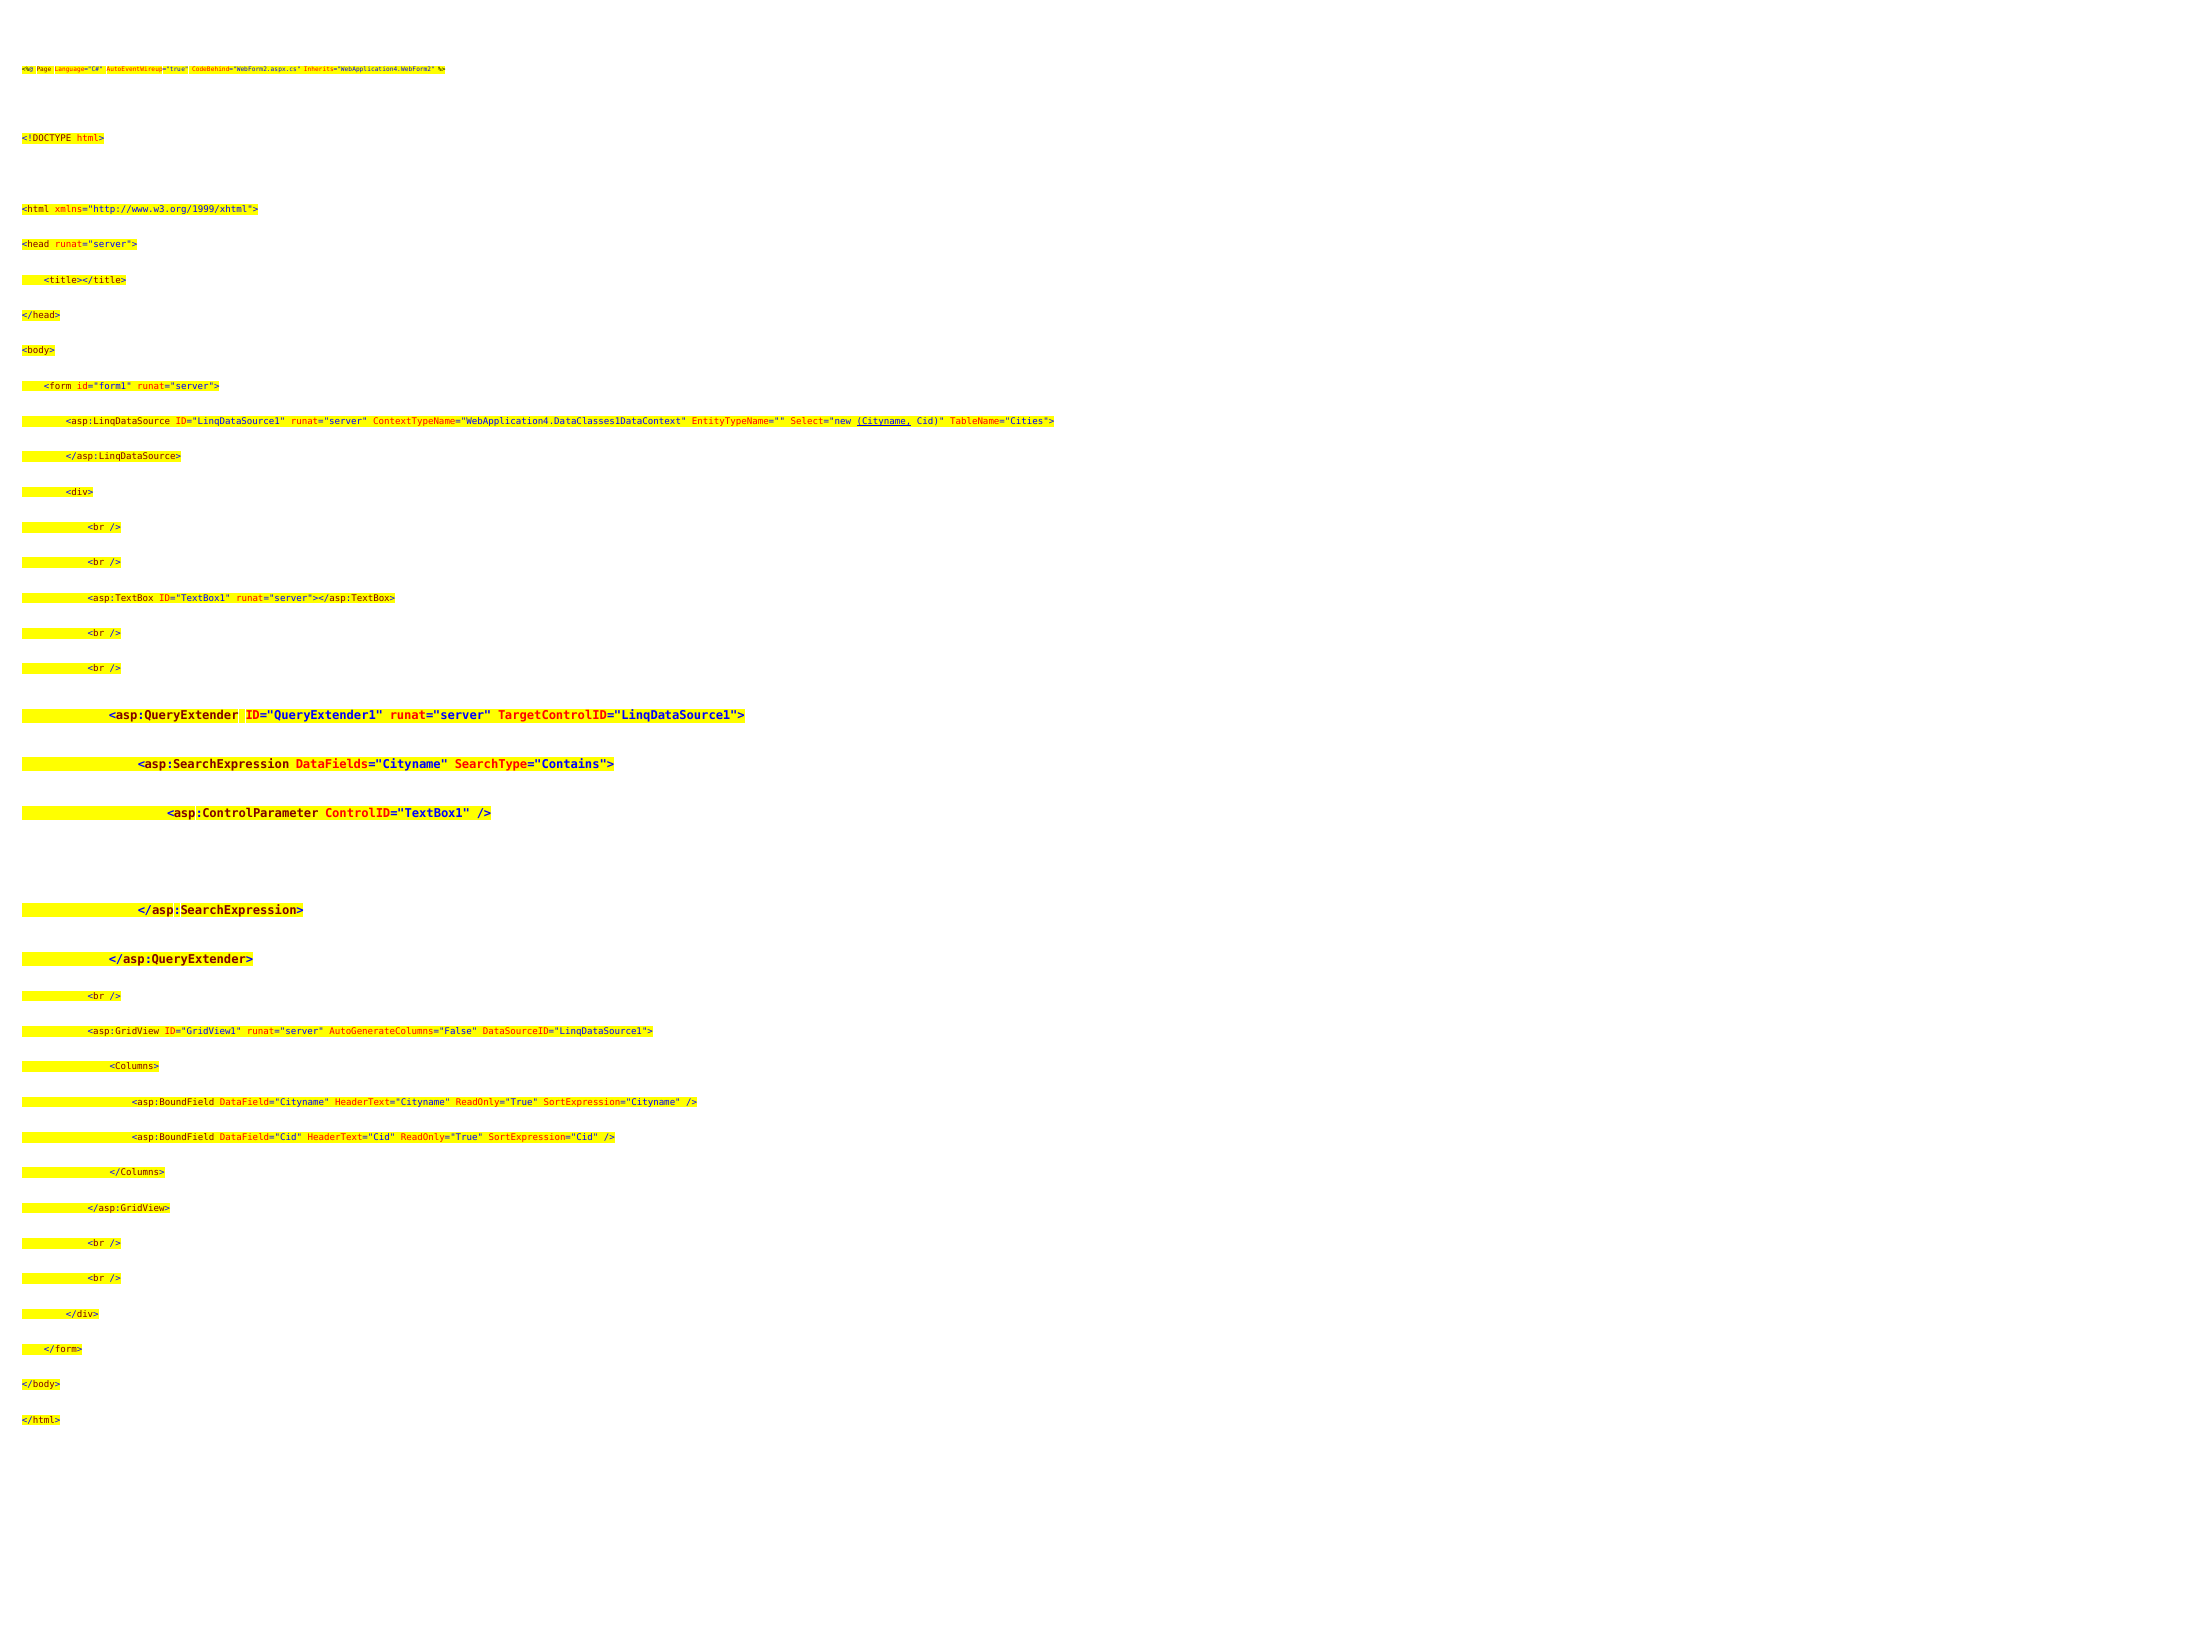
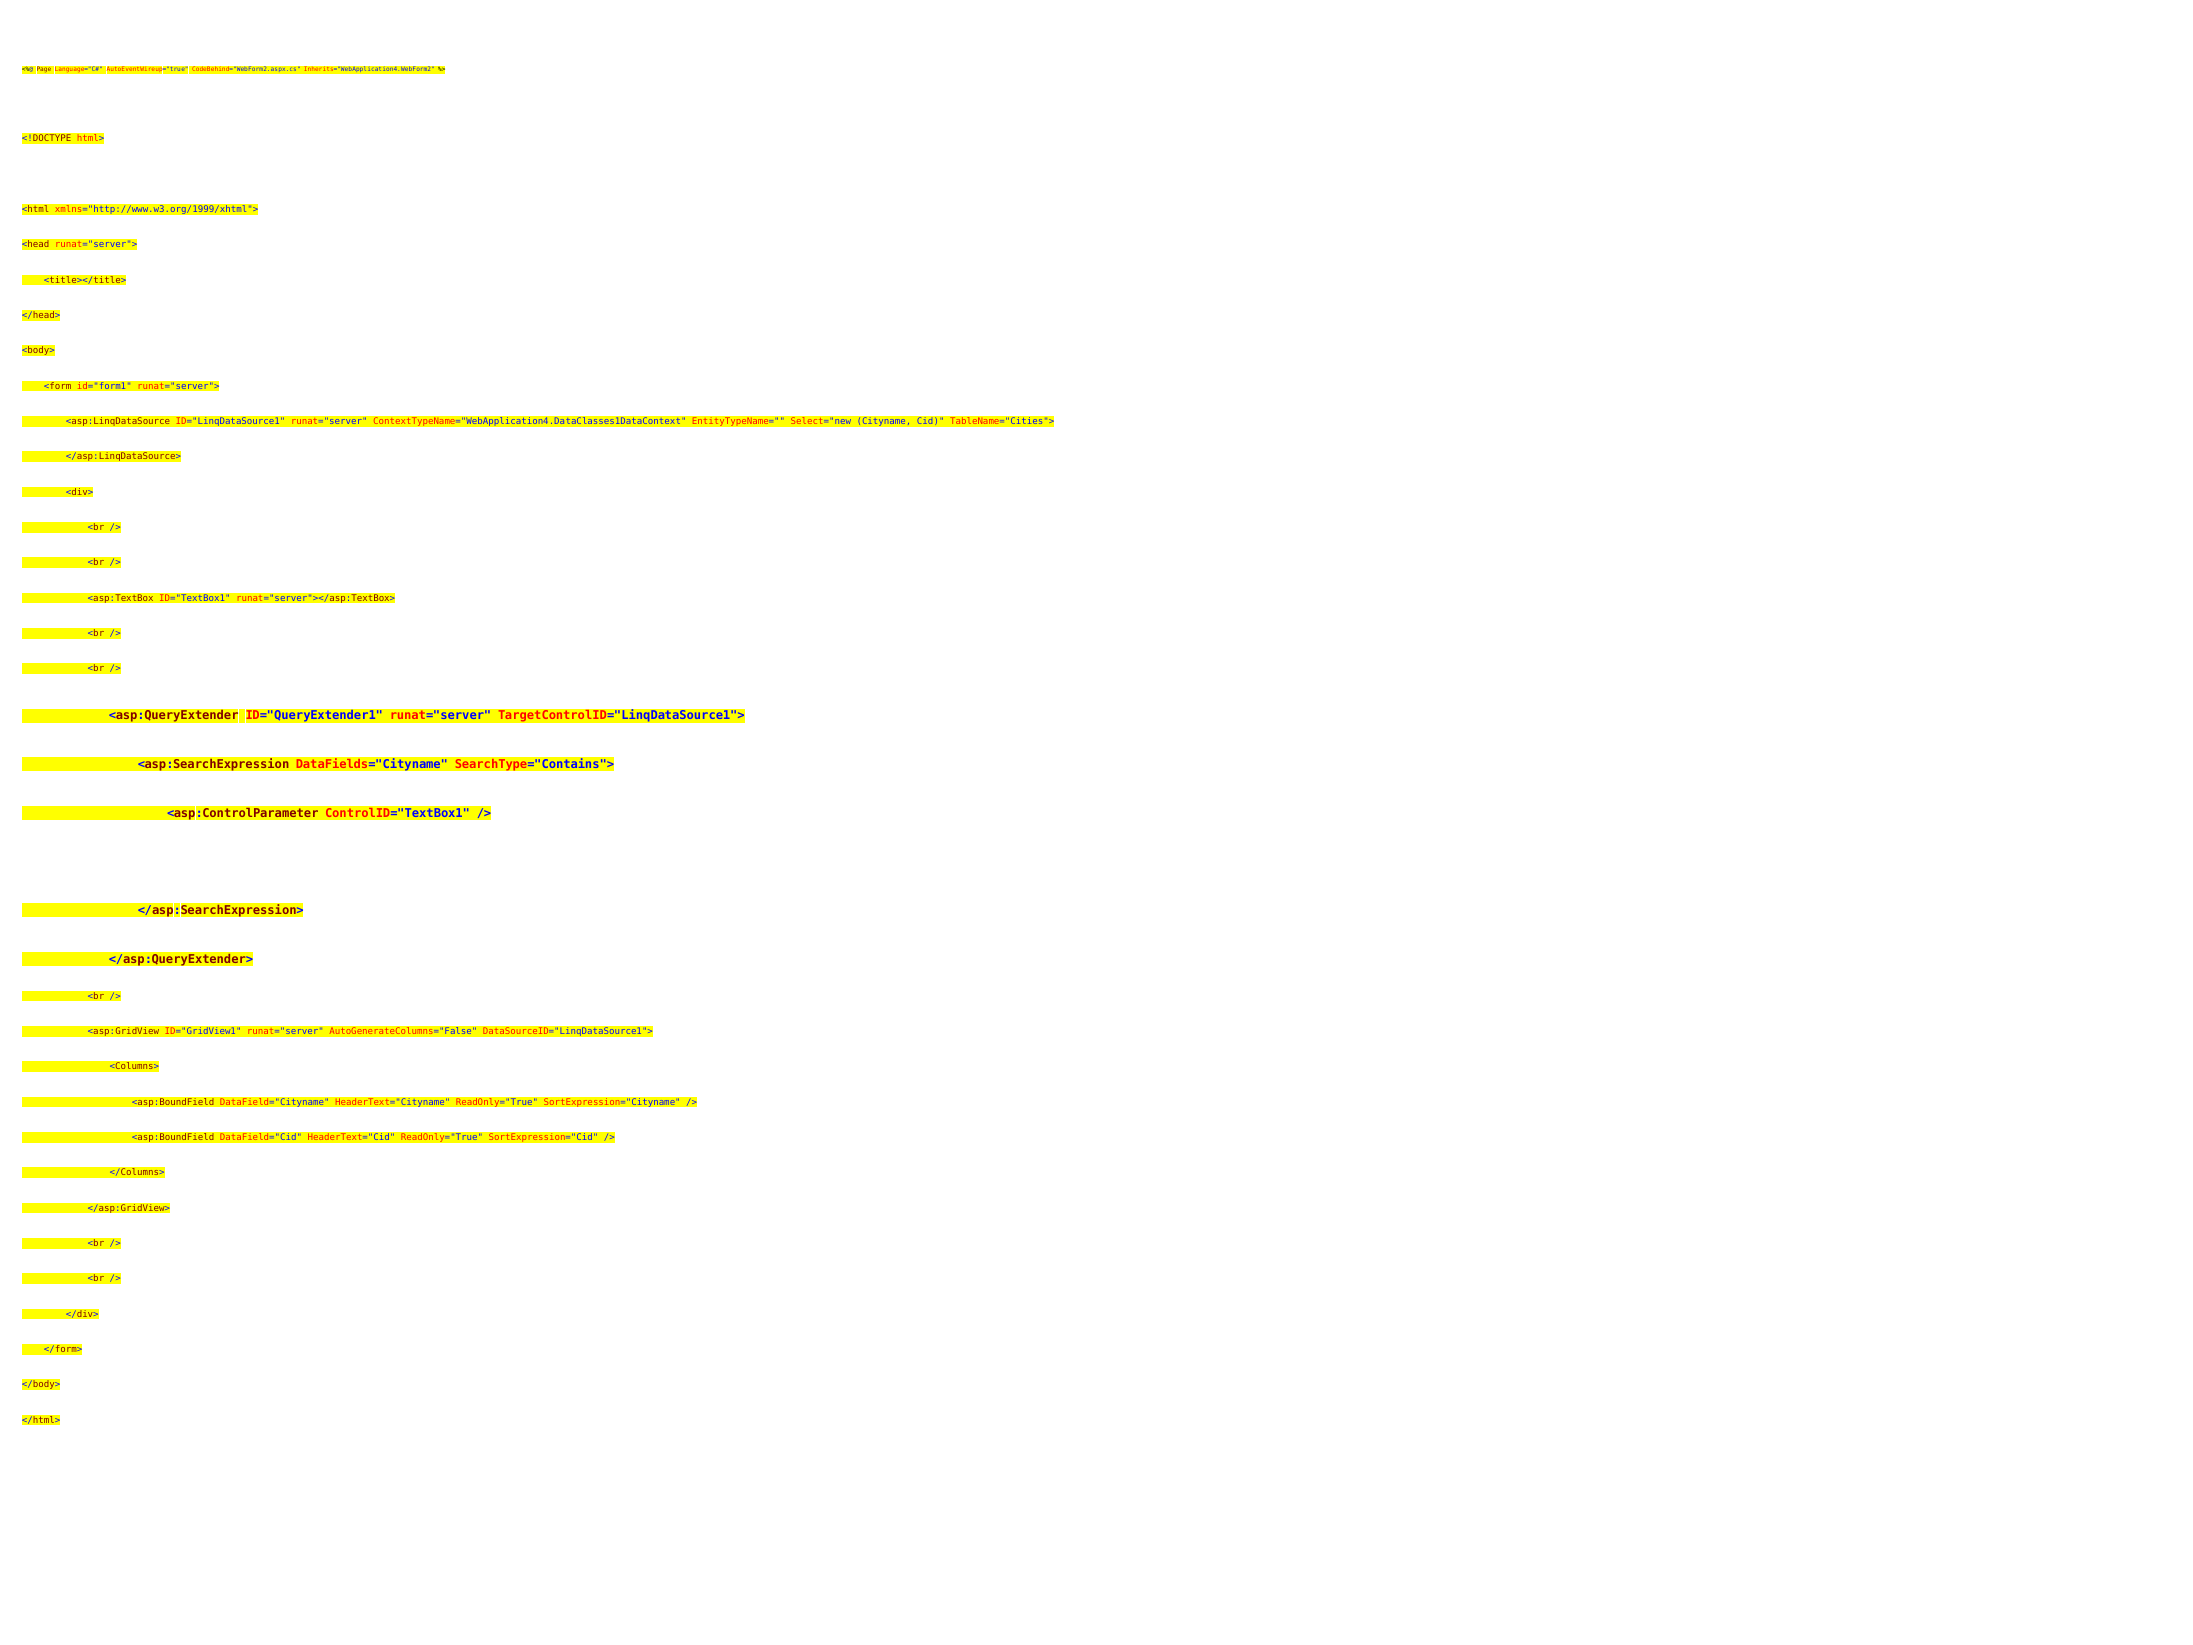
Cityname underline: present -> none (884, 421)
